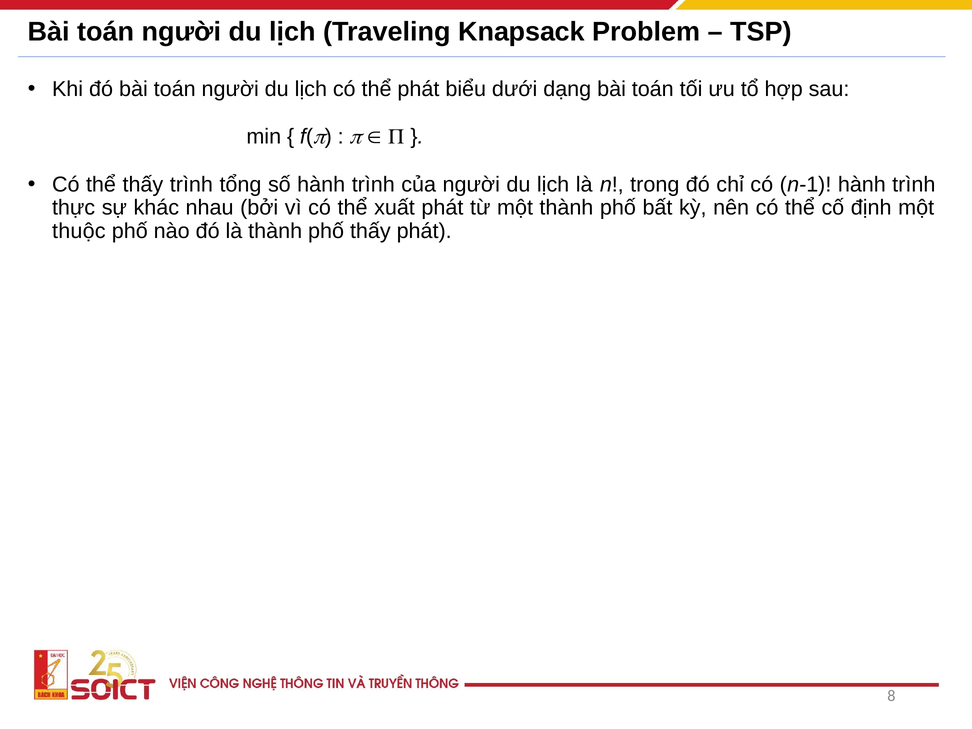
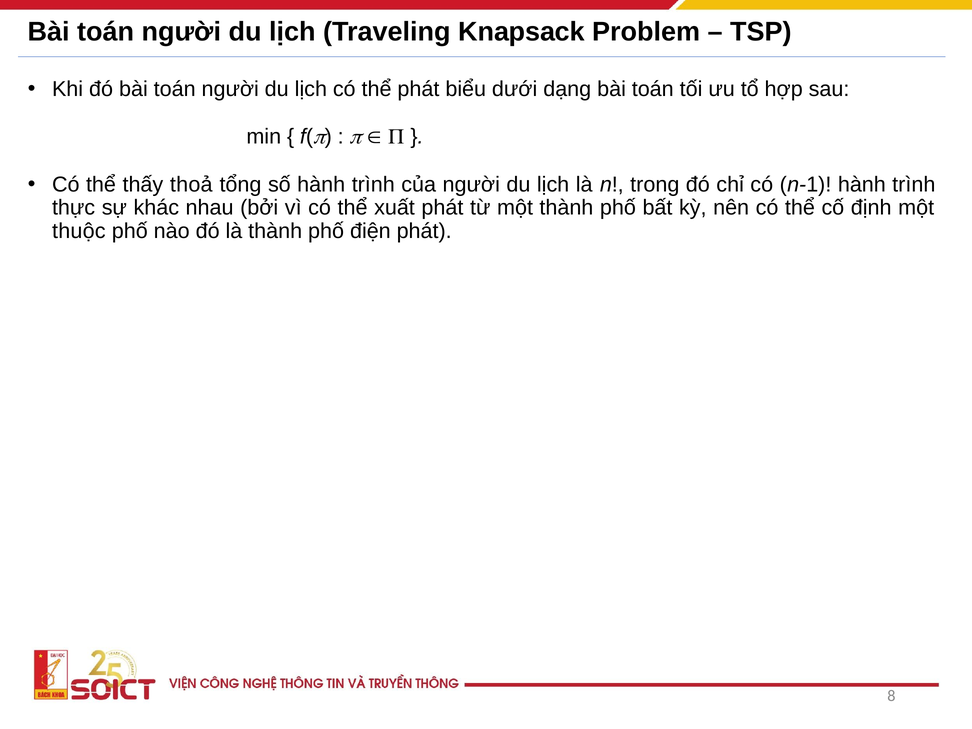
thấy trình: trình -> thoả (191, 184)
phố thấy: thấy -> điện (370, 231)
